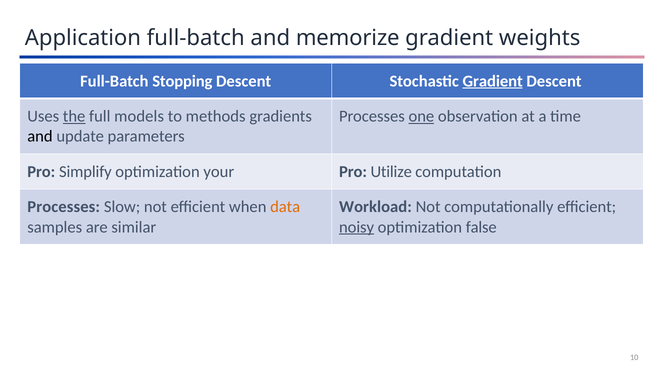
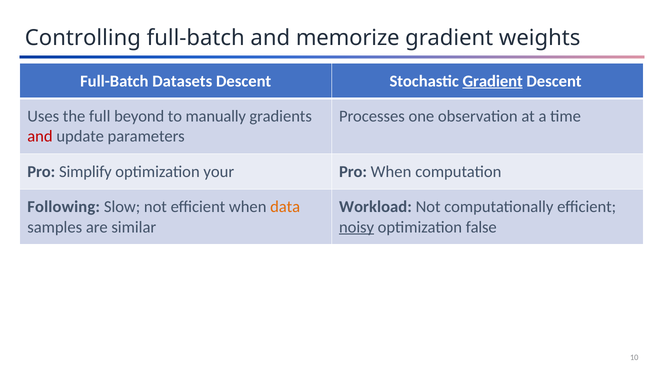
Application: Application -> Controlling (83, 38)
Stopping: Stopping -> Datasets (182, 81)
the underline: present -> none (74, 116)
models: models -> beyond (139, 116)
methods: methods -> manually (216, 116)
one underline: present -> none (421, 116)
and colour: black -> red (40, 136)
Pro Utilize: Utilize -> When (391, 172)
Processes: Processes -> Following (64, 207)
